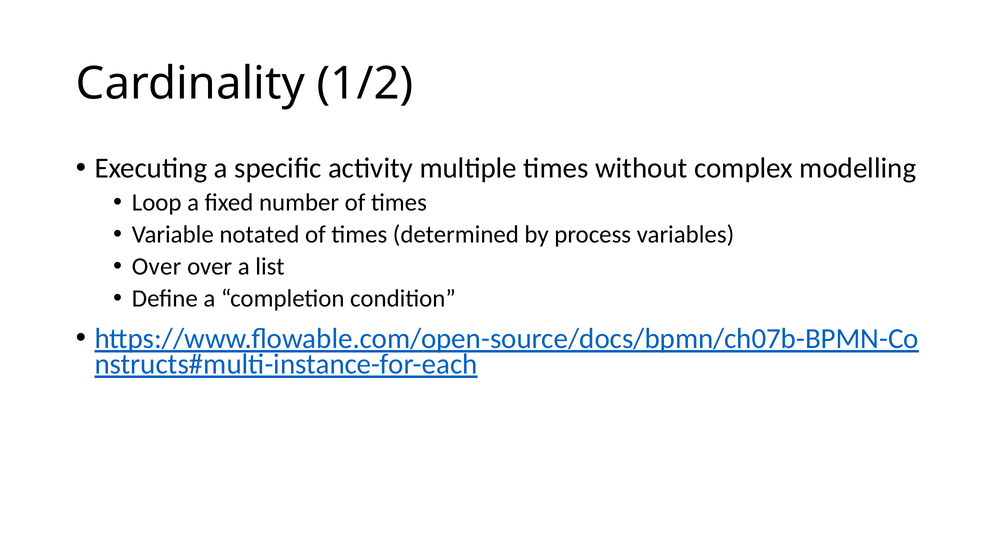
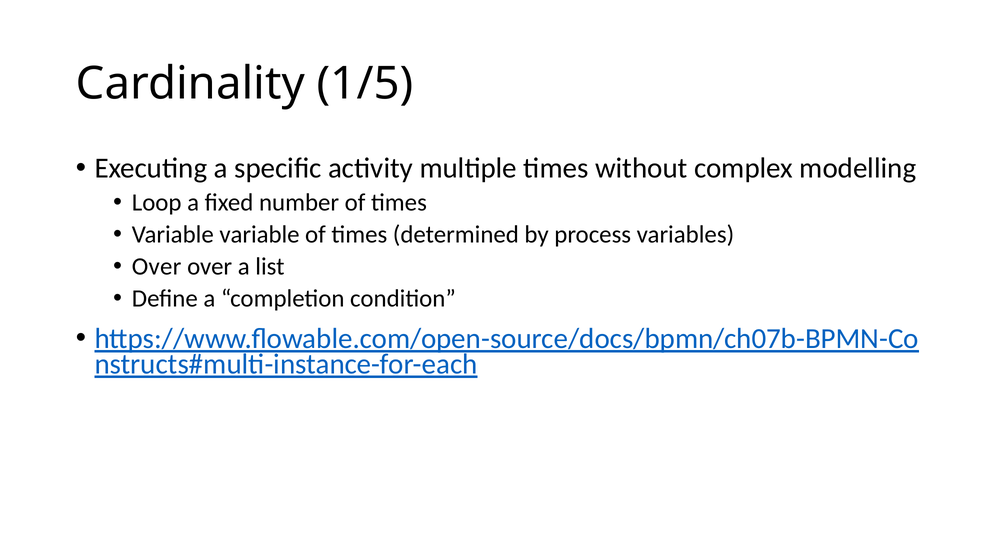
1/2: 1/2 -> 1/5 (365, 84)
Variable notated: notated -> variable (259, 235)
